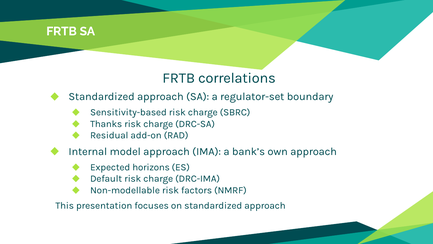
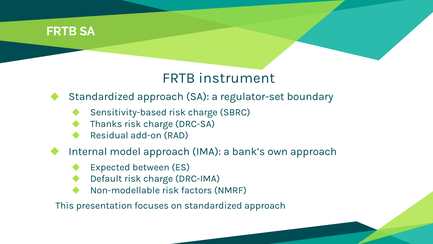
correlations: correlations -> instrument (237, 78)
horizons: horizons -> between (151, 167)
